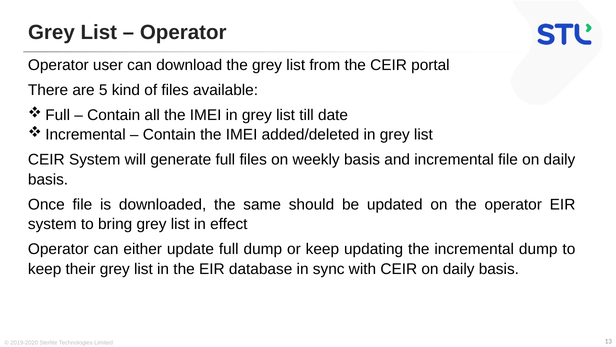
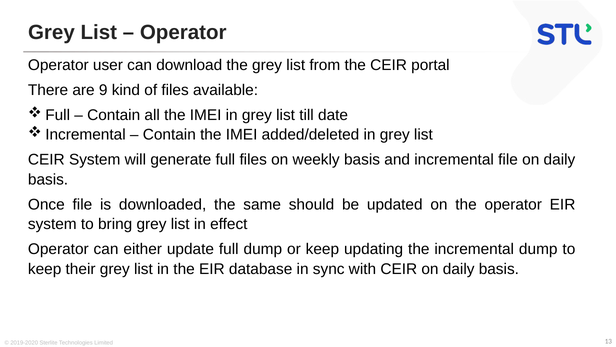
5: 5 -> 9 (103, 90)
